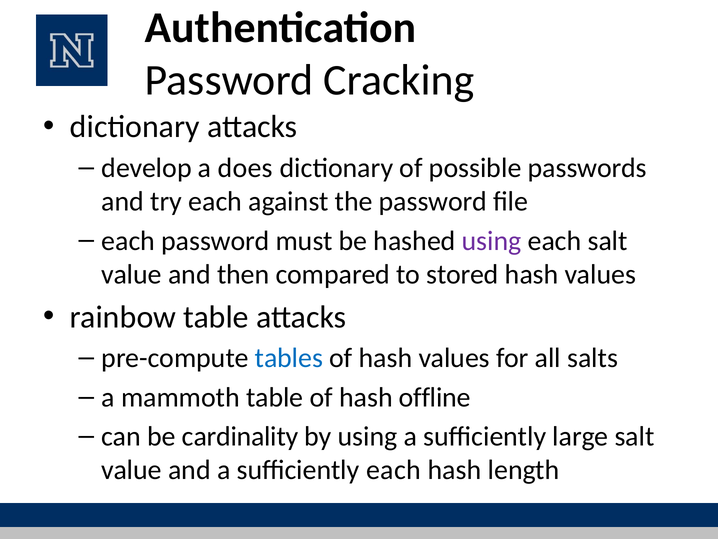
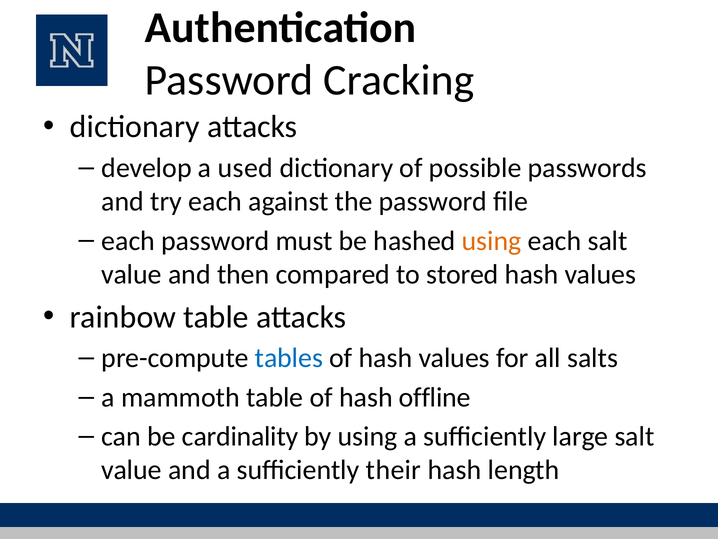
does: does -> used (245, 168)
using colour: purple -> orange (492, 241)
sufficiently each: each -> their (394, 470)
